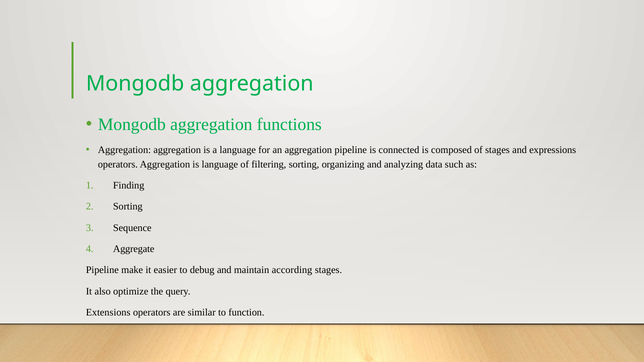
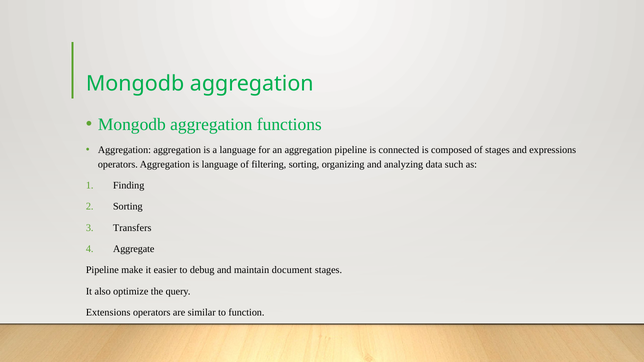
Sequence: Sequence -> Transfers (132, 228)
according: according -> document (292, 270)
